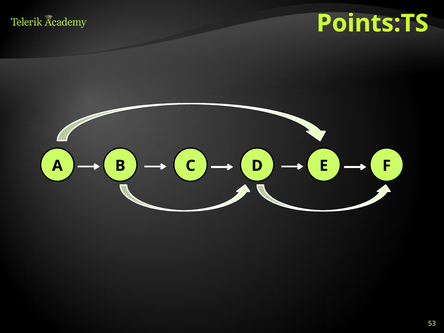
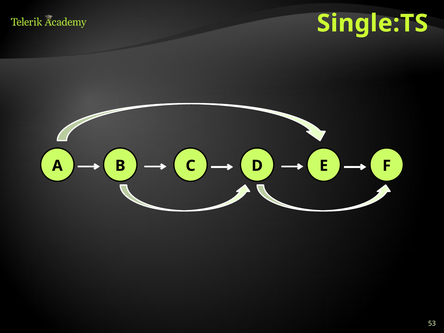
Points:TS: Points:TS -> Single:TS (372, 23)
